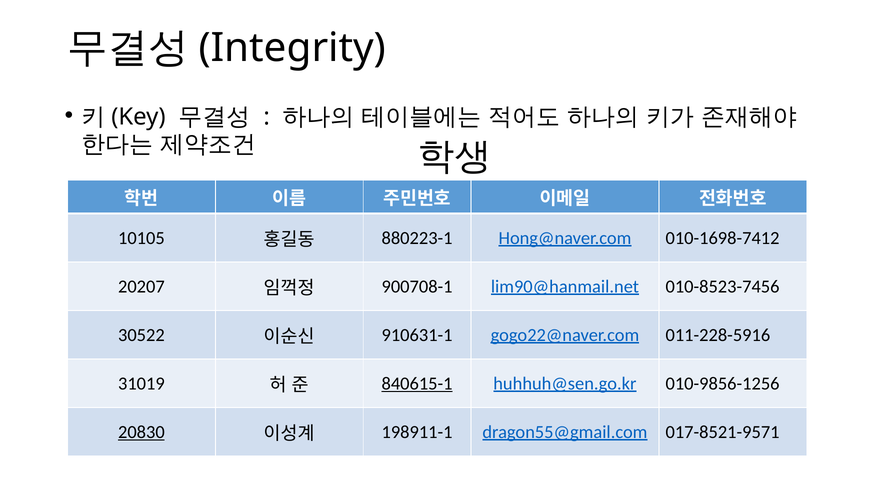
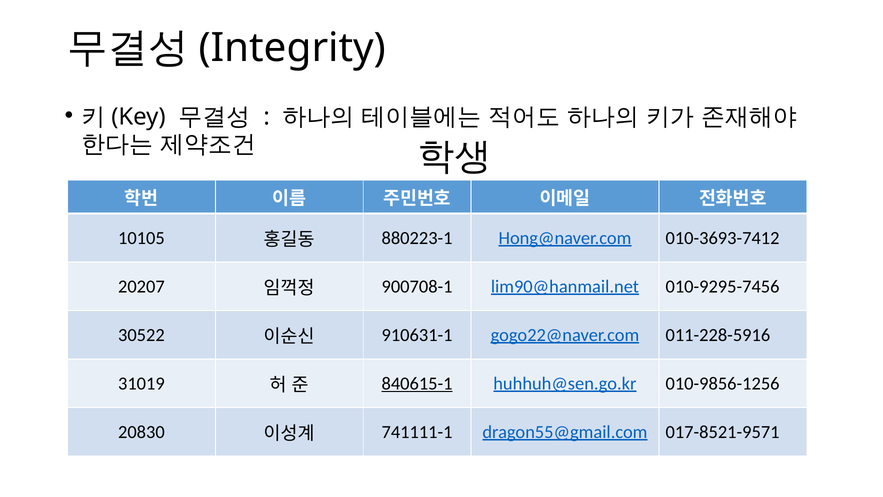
010-1698-7412: 010-1698-7412 -> 010-3693-7412 (723, 238)
010-8523-7456: 010-8523-7456 -> 010-9295-7456 (723, 286)
20830 underline: present -> none (141, 432)
198911-1: 198911-1 -> 741111-1 (417, 432)
